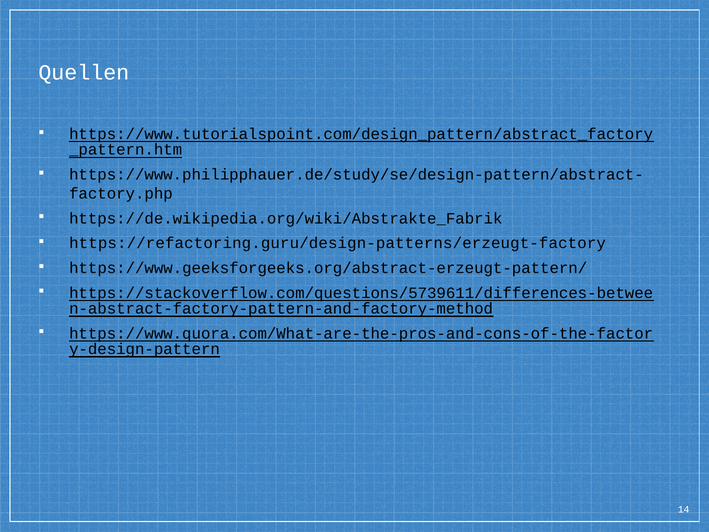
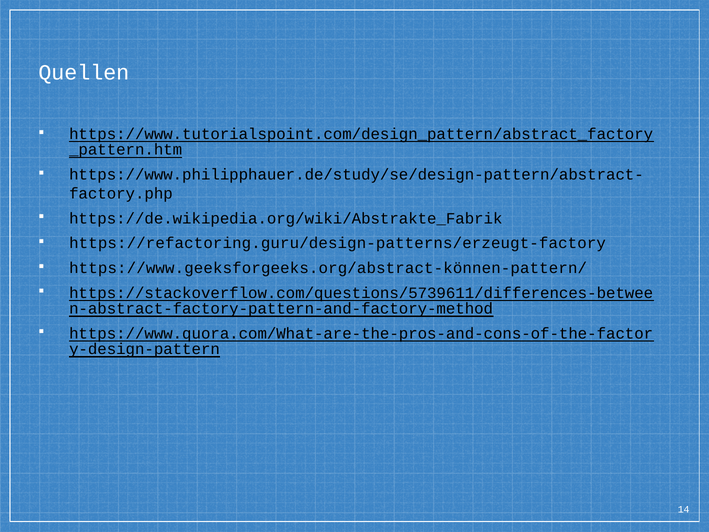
https://www.geeksforgeeks.org/abstract-erzeugt-pattern/: https://www.geeksforgeeks.org/abstract-erzeugt-pattern/ -> https://www.geeksforgeeks.org/abstract-können-pattern/ (328, 268)
